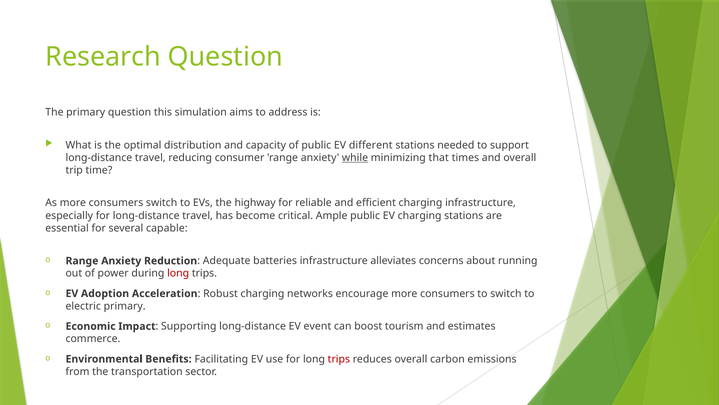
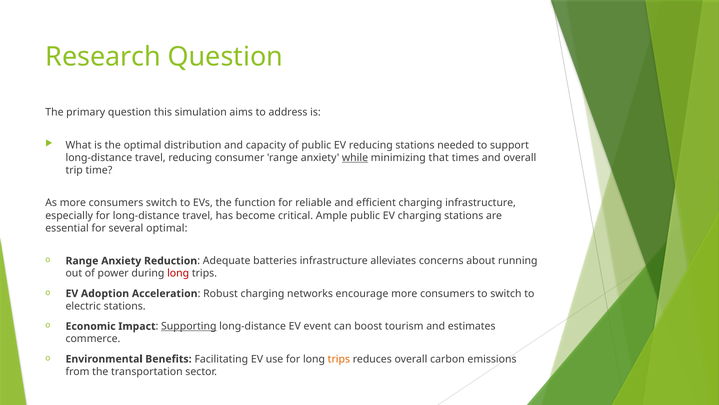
EV different: different -> reducing (371, 145)
highway: highway -> function (255, 203)
several capable: capable -> optimal (167, 228)
electric primary: primary -> stations (125, 306)
Supporting underline: none -> present (189, 326)
trips colour: red -> orange (339, 359)
